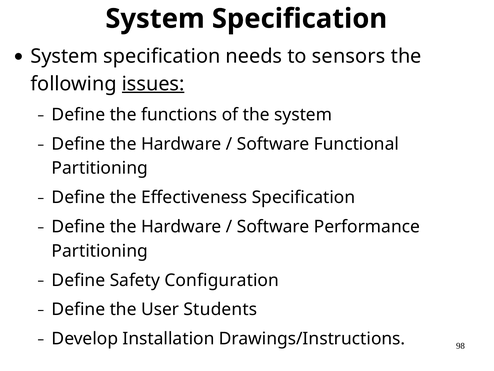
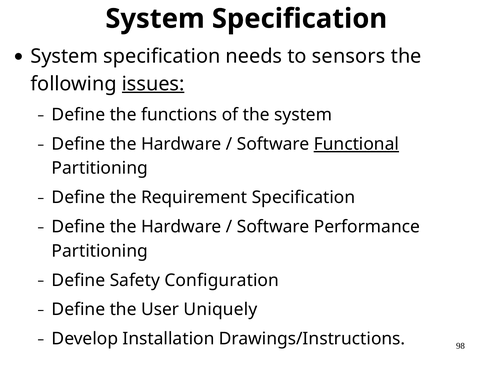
Functional underline: none -> present (356, 144)
Effectiveness: Effectiveness -> Requirement (194, 197)
Students: Students -> Uniquely (220, 309)
